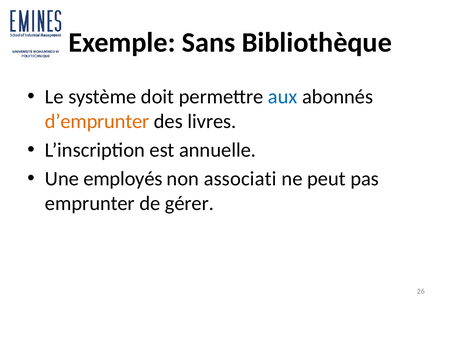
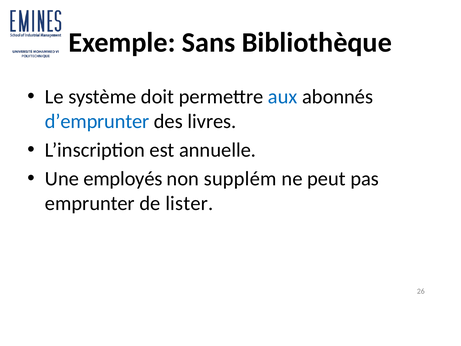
d’emprunter colour: orange -> blue (97, 121)
associati: associati -> supplém (240, 179)
gérer: gérer -> lister (189, 203)
